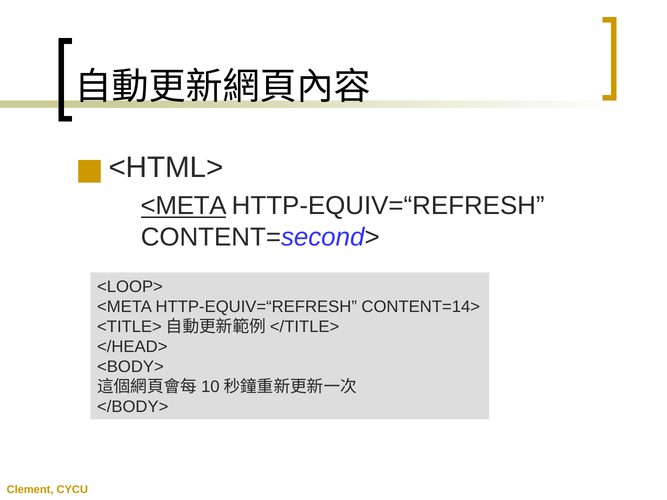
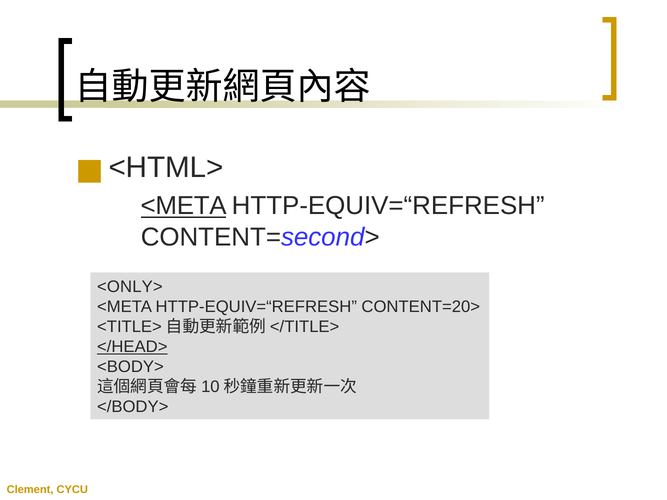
<LOOP>: <LOOP> -> <ONLY> (130, 287)
CONTENT=14>: CONTENT=14> -> CONTENT=20> (421, 307)
</HEAD> underline: none -> present (132, 347)
